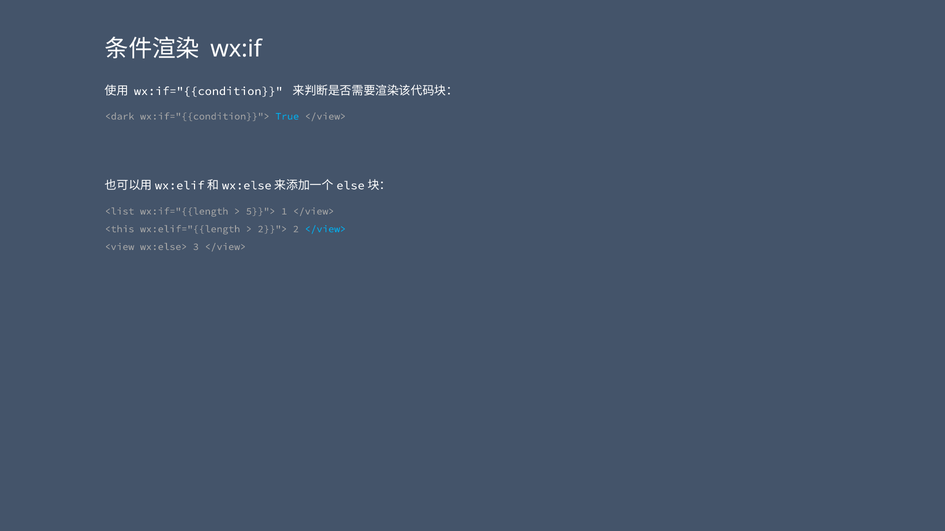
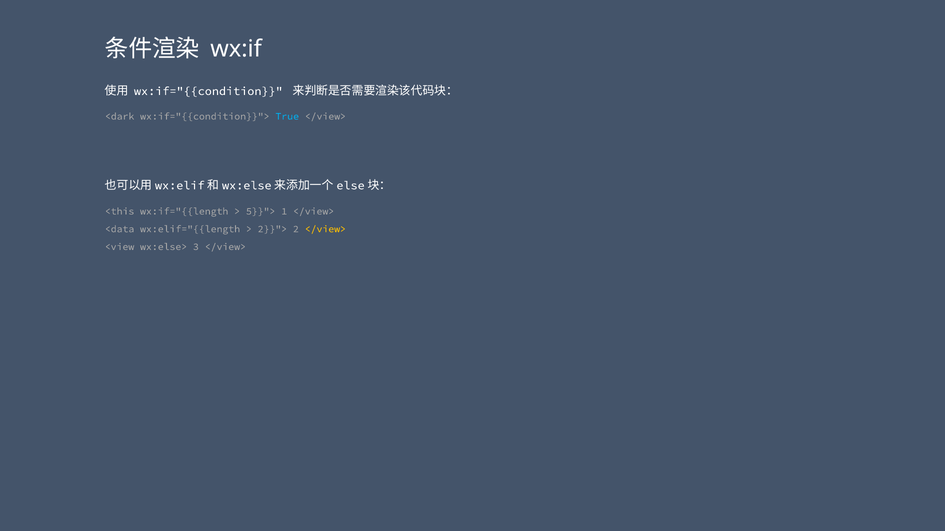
<list: <list -> <this (120, 211)
<this: <this -> <data (120, 229)
</view> colour: light blue -> yellow (325, 229)
